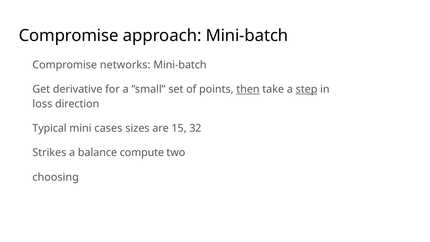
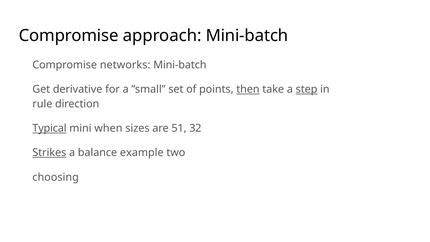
loss: loss -> rule (42, 104)
Typical underline: none -> present (49, 128)
cases: cases -> when (108, 128)
15: 15 -> 51 (179, 128)
Strikes underline: none -> present (49, 153)
compute: compute -> example (142, 153)
